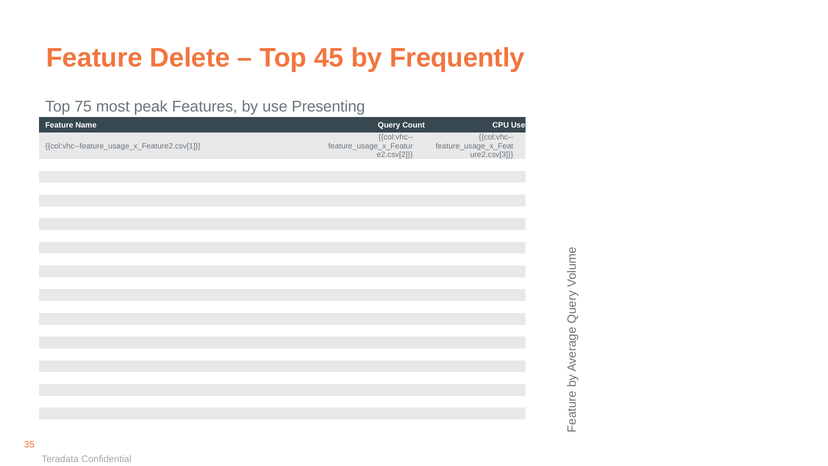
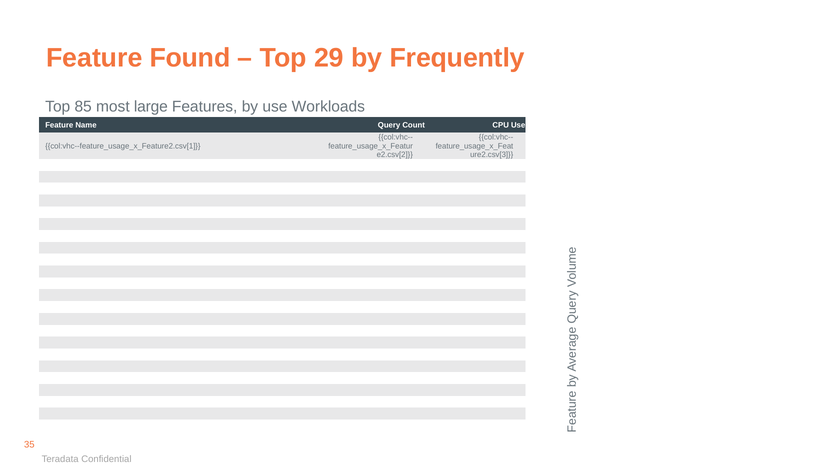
Delete: Delete -> Found (190, 58)
45: 45 -> 29 (329, 58)
75: 75 -> 85 (83, 107)
peak: peak -> large (151, 107)
Presenting: Presenting -> Workloads (328, 107)
